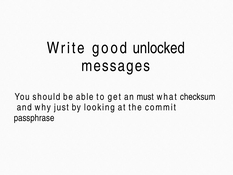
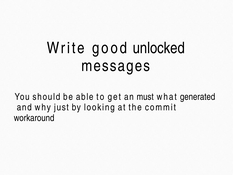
checksum: checksum -> generated (198, 97)
passphrase: passphrase -> workaround (34, 118)
